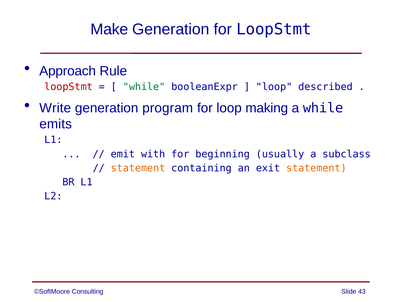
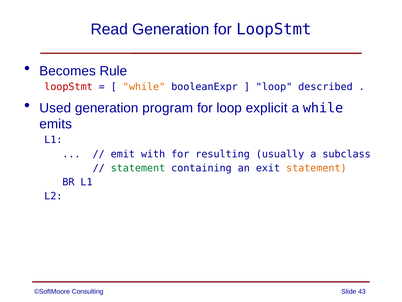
Make: Make -> Read (109, 29)
Approach: Approach -> Becomes (68, 71)
while colour: green -> orange (144, 87)
Write: Write -> Used (55, 108)
making: making -> explicit (267, 108)
beginning: beginning -> resulting (223, 154)
statement colour: orange -> green (138, 168)
